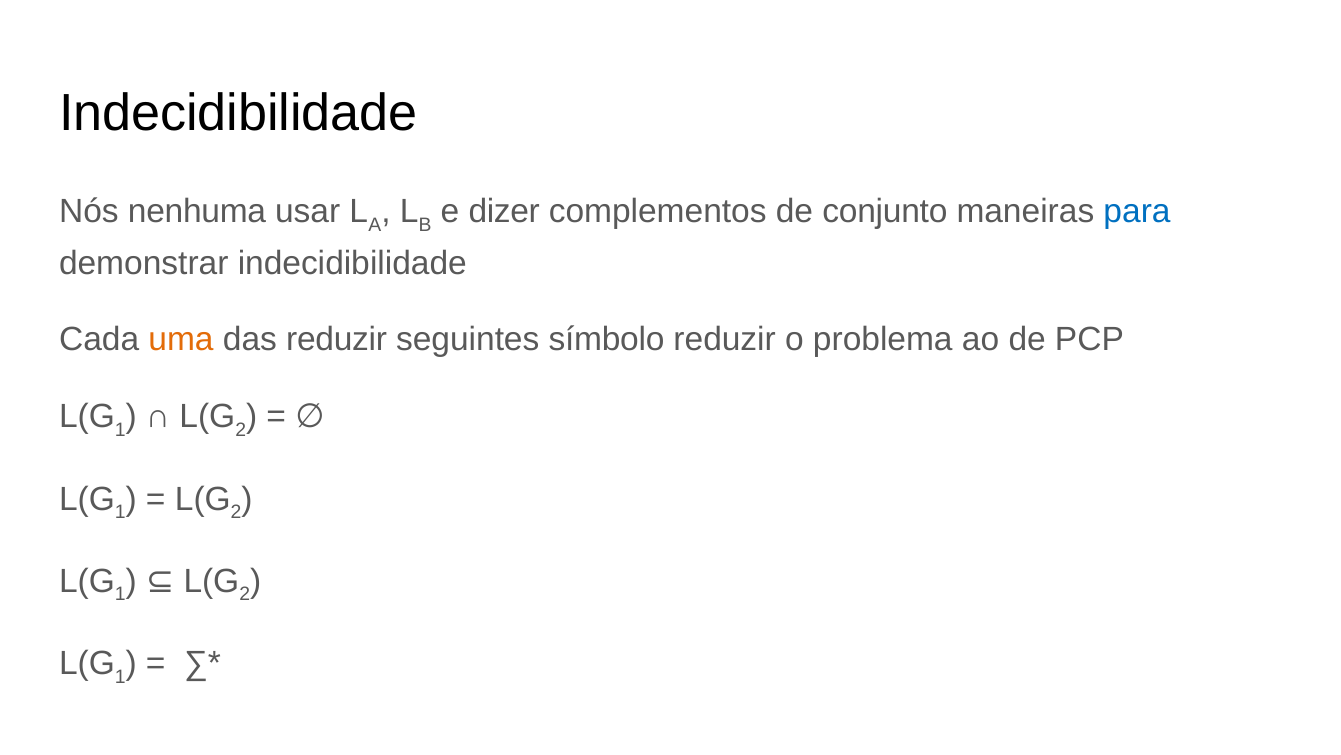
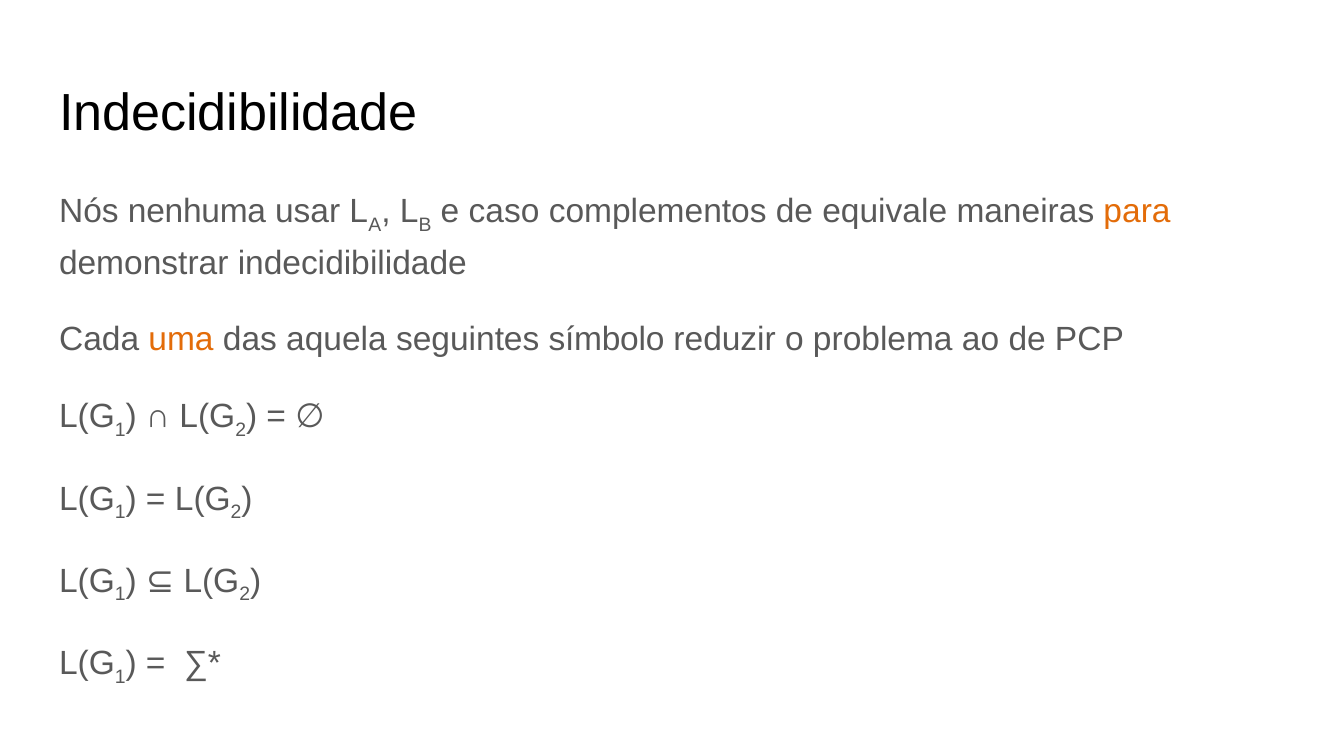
dizer: dizer -> caso (504, 212)
conjunto: conjunto -> equivale (885, 212)
para colour: blue -> orange (1137, 212)
das reduzir: reduzir -> aquela (337, 339)
